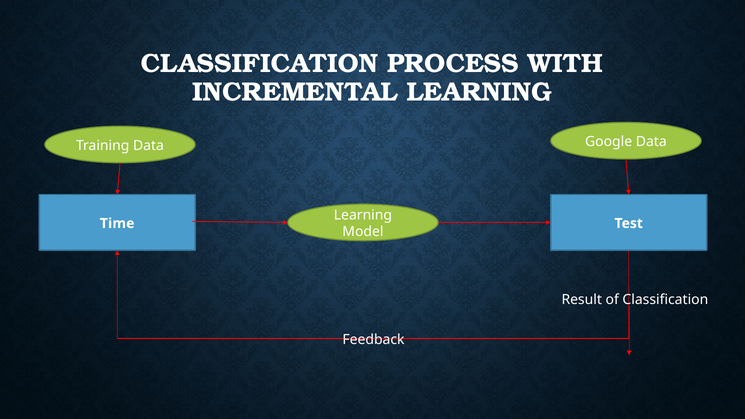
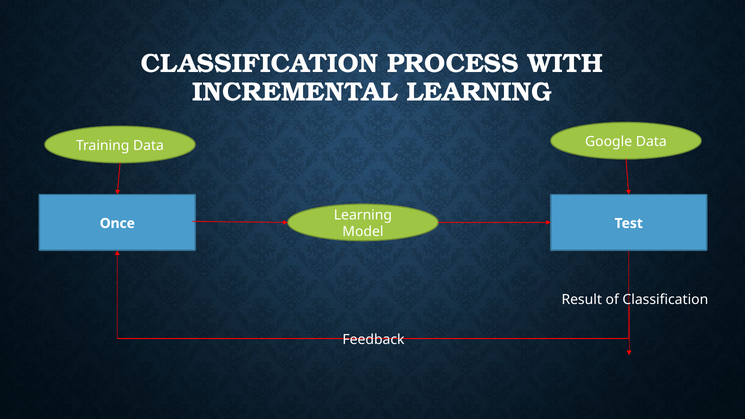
Time: Time -> Once (117, 223)
